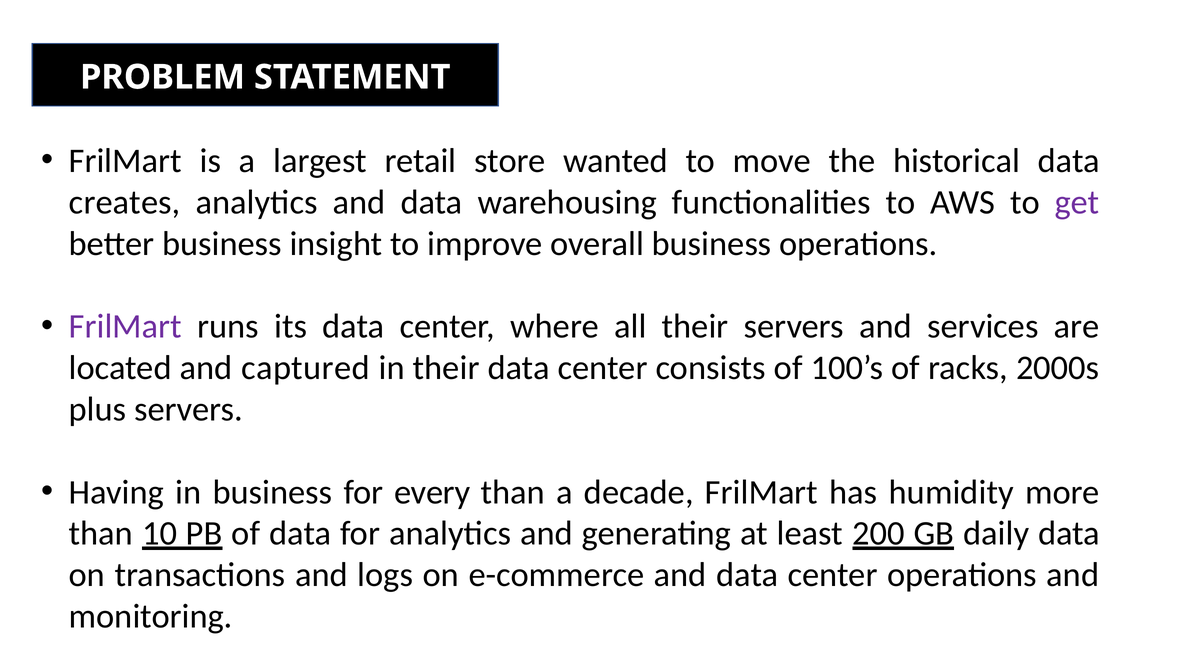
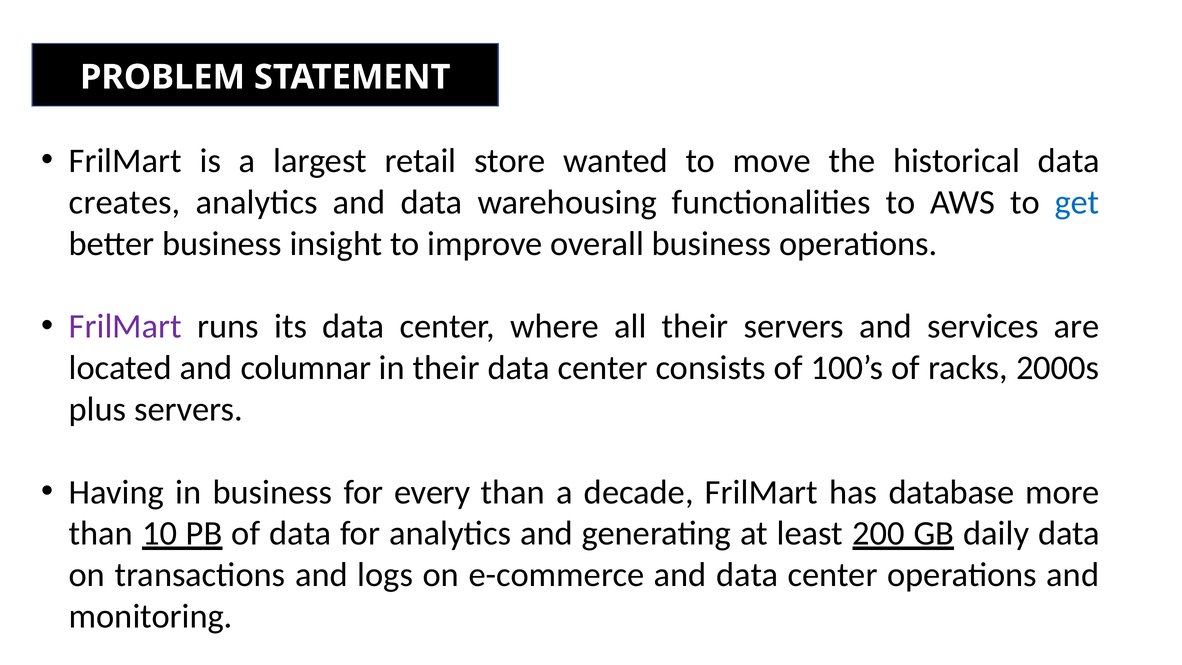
get colour: purple -> blue (1077, 202)
captured: captured -> columnar (306, 368)
humidity: humidity -> database (951, 492)
